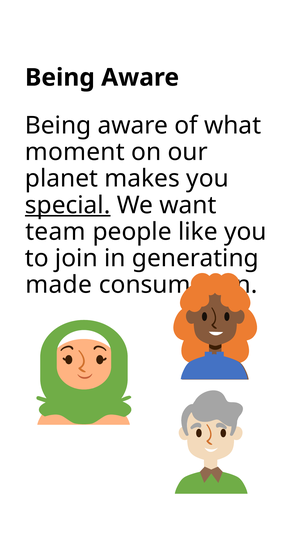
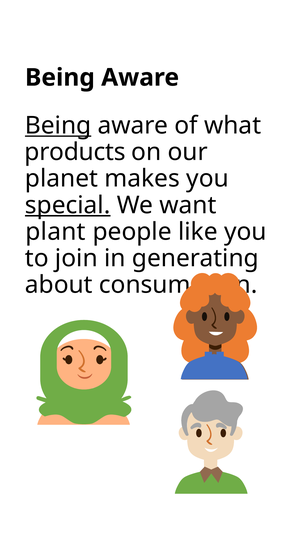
Being underline: none -> present (58, 126)
moment: moment -> products (75, 152)
team: team -> plant (55, 232)
made: made -> about (59, 285)
